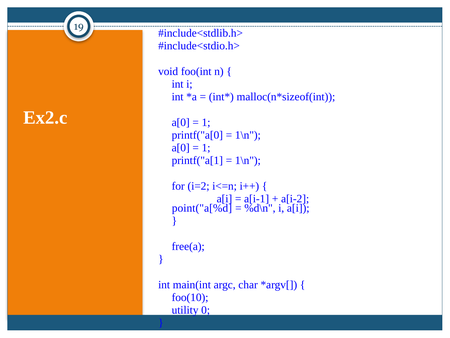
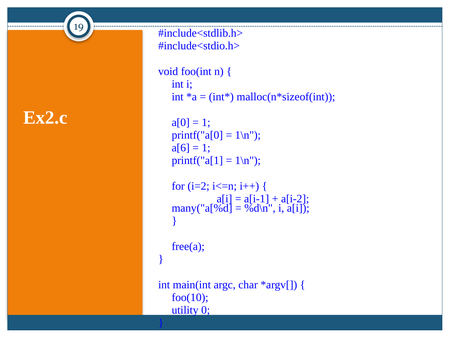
a[0: a[0 -> a[6 (181, 148)
point("a[%d: point("a[%d -> many("a[%d (202, 208)
